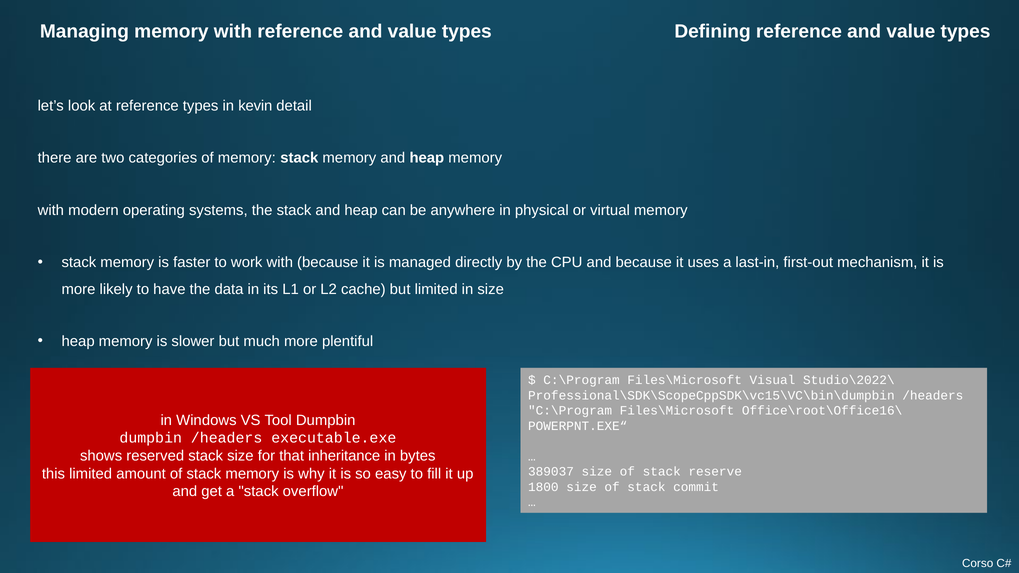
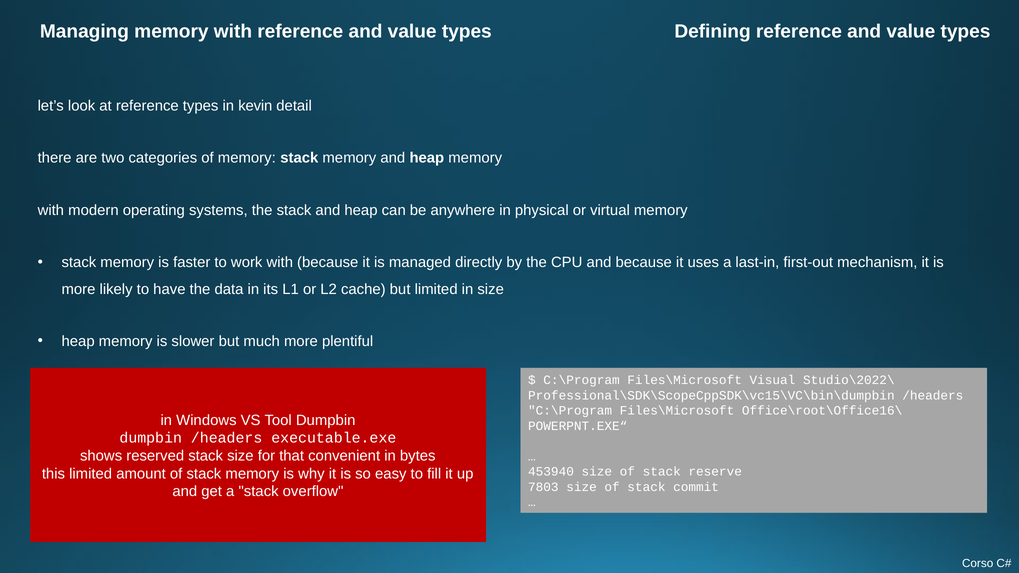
inheritance: inheritance -> convenient (344, 456)
389037: 389037 -> 453940 (551, 472)
1800: 1800 -> 7803 (543, 487)
